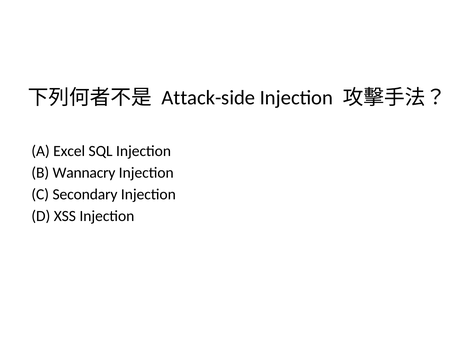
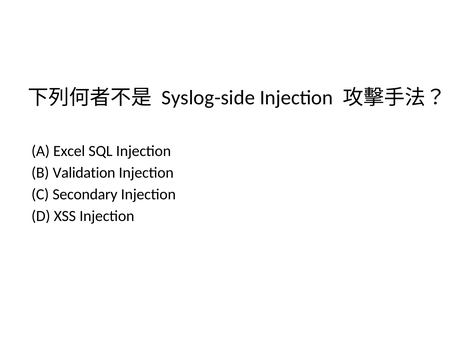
Attack-side: Attack-side -> Syslog-side (208, 98)
Wannacry: Wannacry -> Validation (84, 173)
